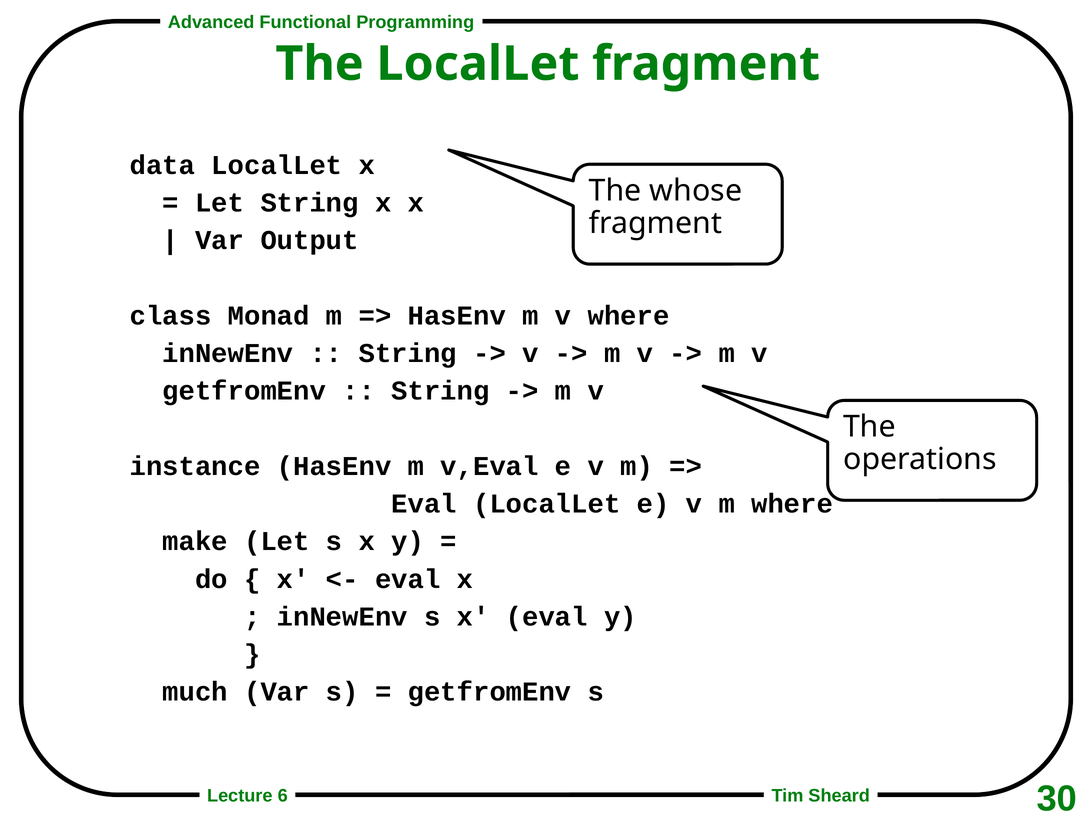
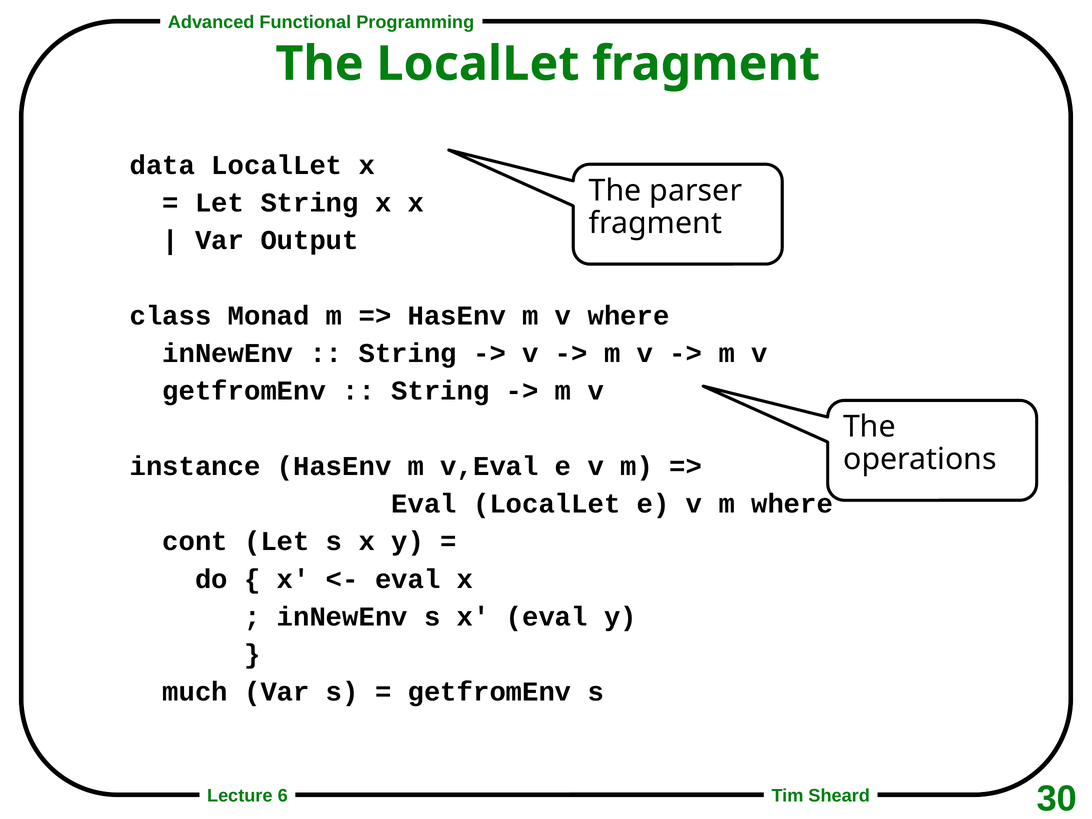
whose: whose -> parser (696, 191)
make: make -> cont (195, 542)
